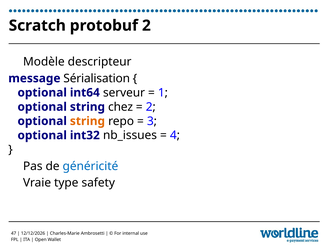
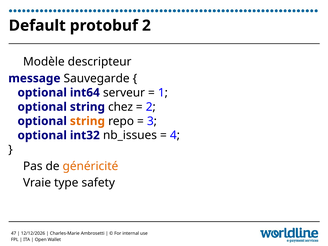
Scratch: Scratch -> Default (37, 26)
Sérialisation: Sérialisation -> Sauvegarde (97, 78)
généricité colour: blue -> orange (90, 166)
